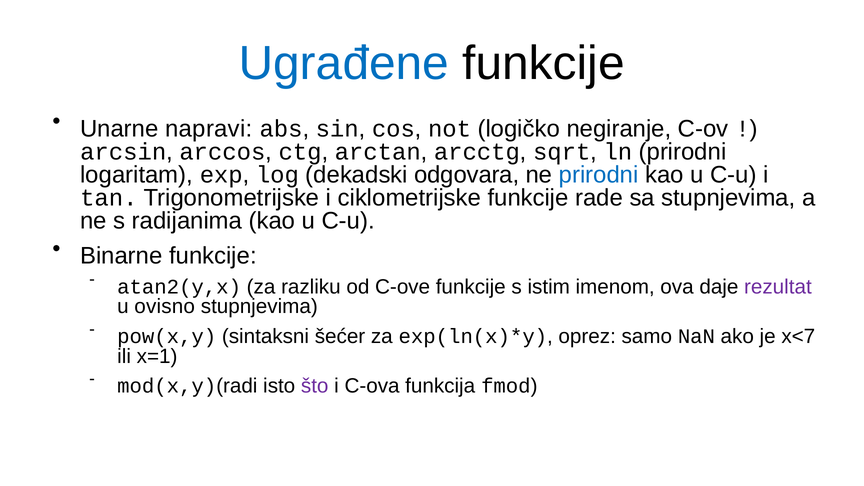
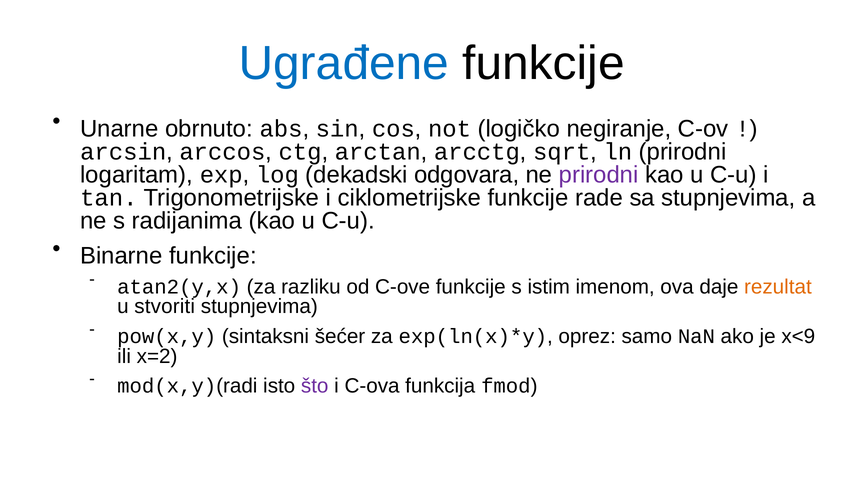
napravi: napravi -> obrnuto (209, 129)
prirodni colour: blue -> purple (599, 175)
rezultat colour: purple -> orange (778, 287)
ovisno: ovisno -> stvoriti (165, 307)
x<7: x<7 -> x<9 (798, 336)
x=1: x=1 -> x=2 (157, 356)
